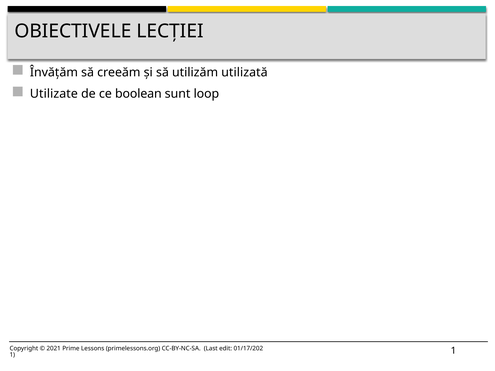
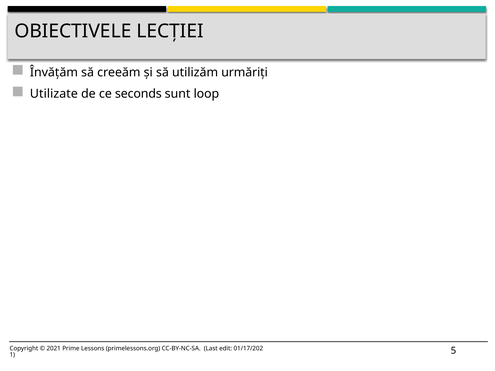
utilizată: utilizată -> urmăriți (245, 72)
boolean: boolean -> seconds (138, 94)
1: 1 -> 5 (453, 351)
